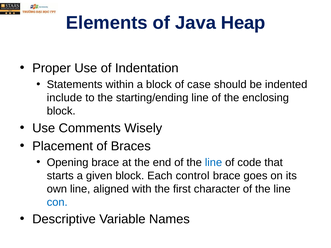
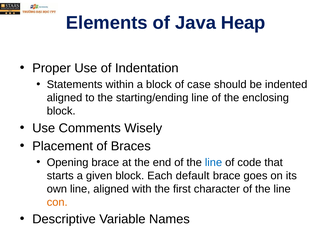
include: include -> aligned (65, 98)
control: control -> default (193, 176)
con colour: blue -> orange (57, 202)
